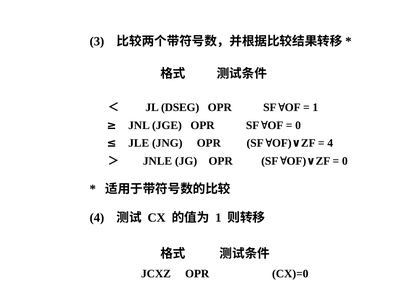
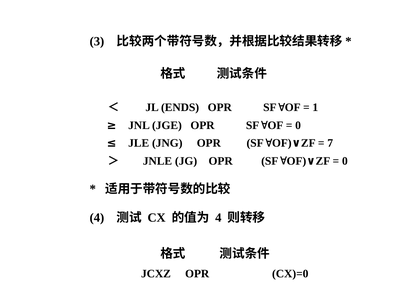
DSEG: DSEG -> ENDS (180, 108)
4: 4 -> 7 (330, 143)
1: 1 -> 4 (218, 218)
